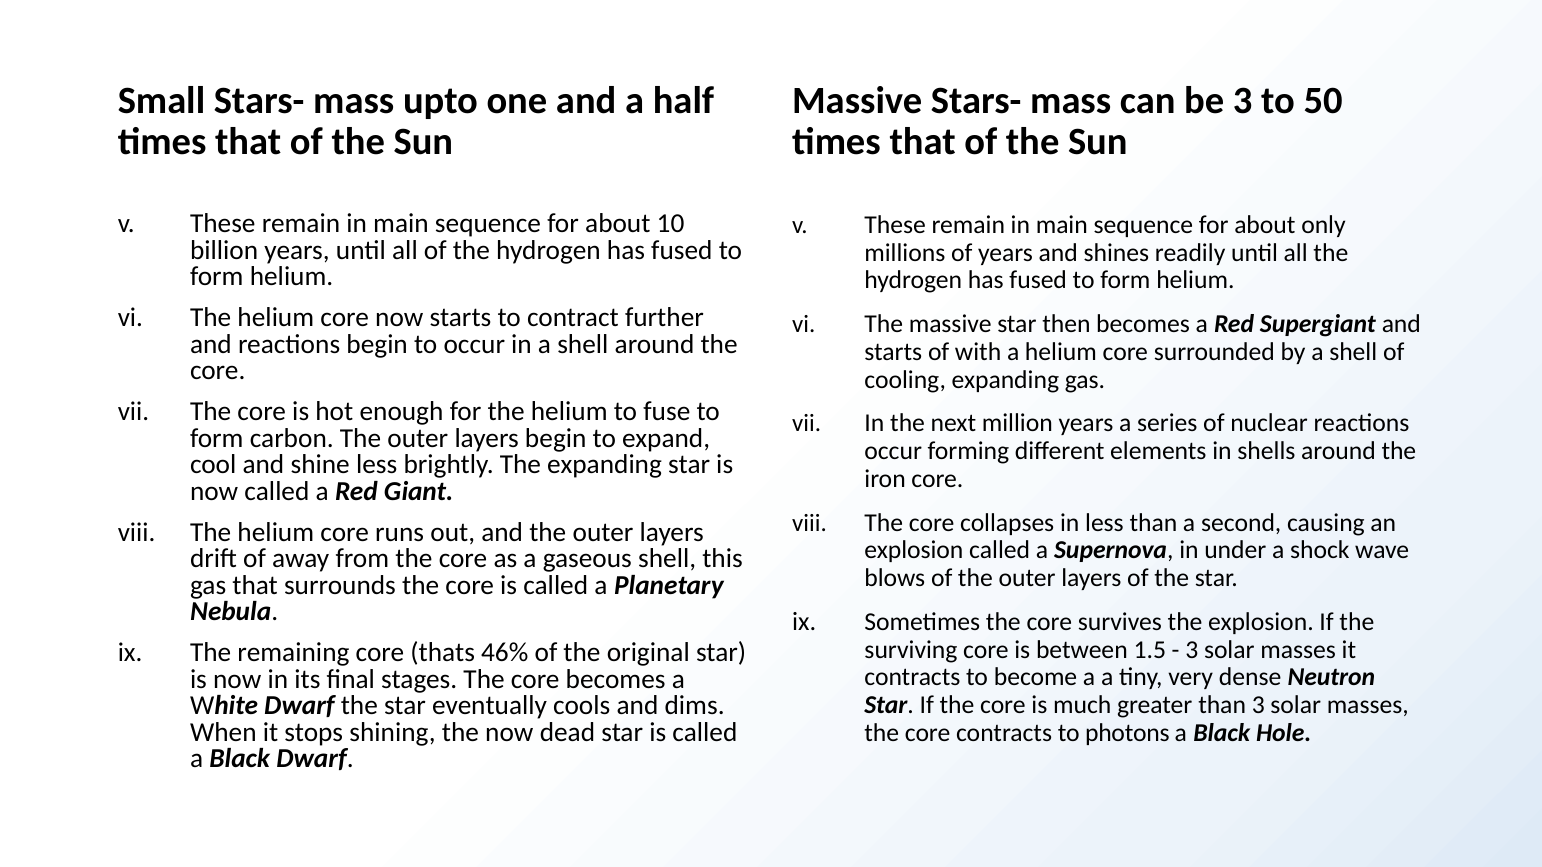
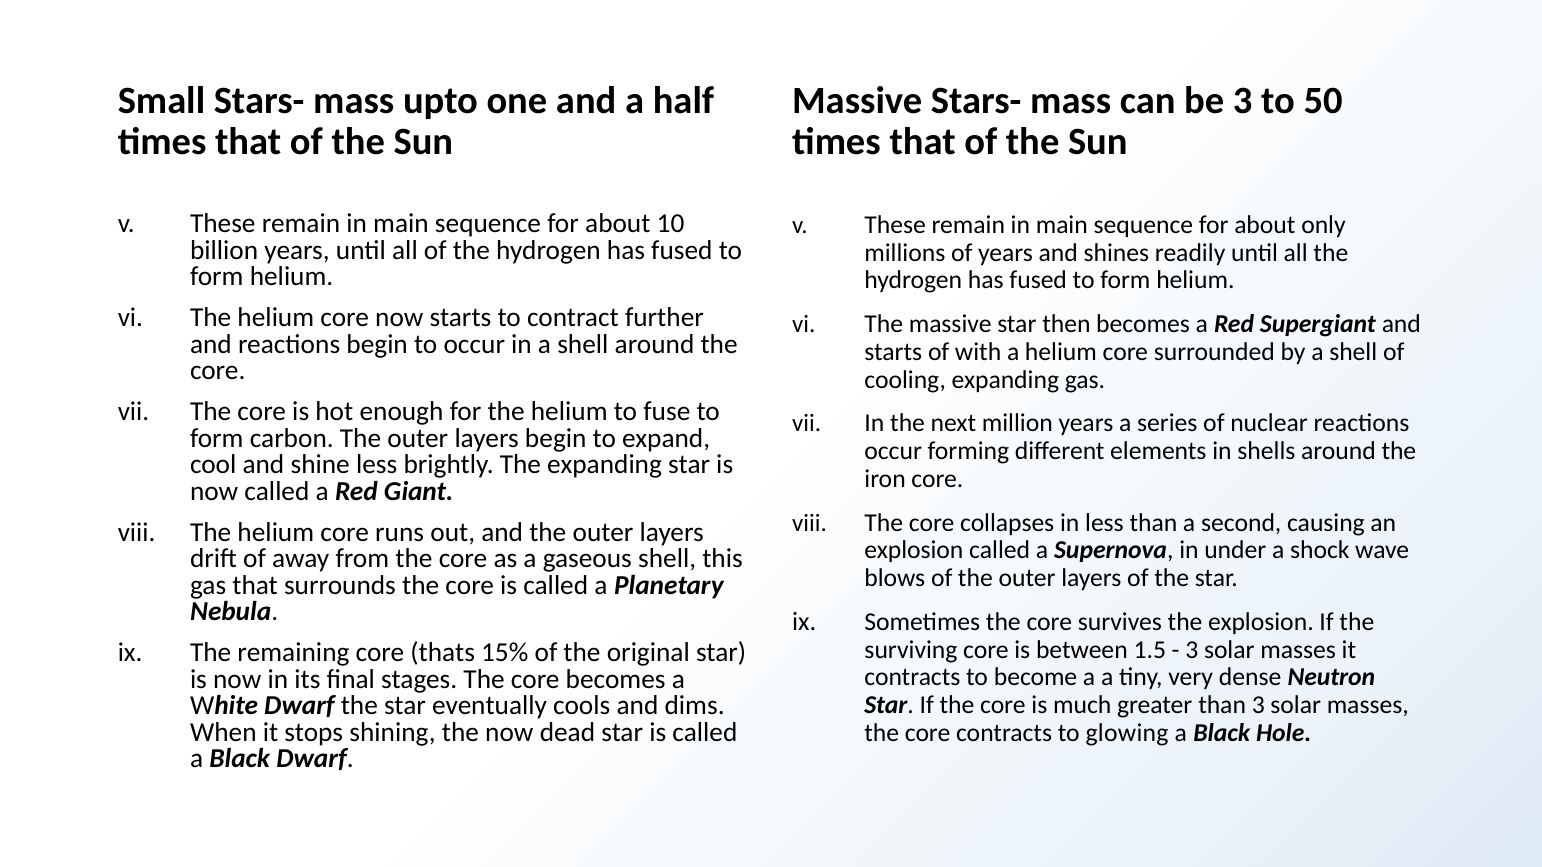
46%: 46% -> 15% (505, 653)
photons: photons -> glowing (1127, 733)
